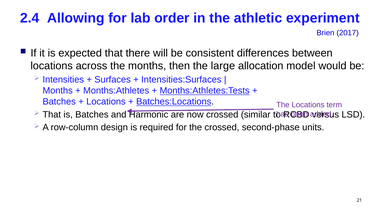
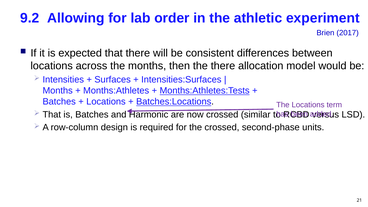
2.4: 2.4 -> 9.2 (30, 18)
the large: large -> there (223, 66)
